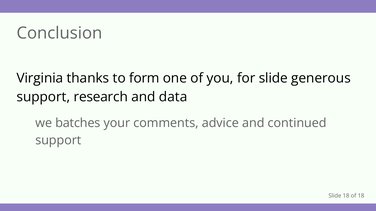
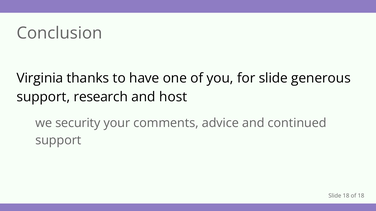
form: form -> have (144, 78)
data: data -> host (173, 97)
batches: batches -> security (78, 123)
